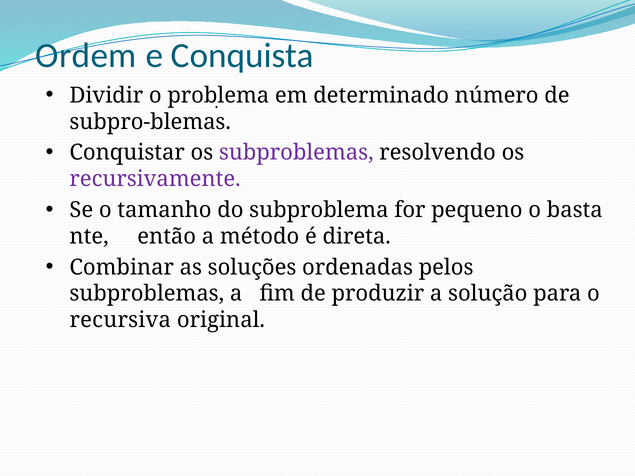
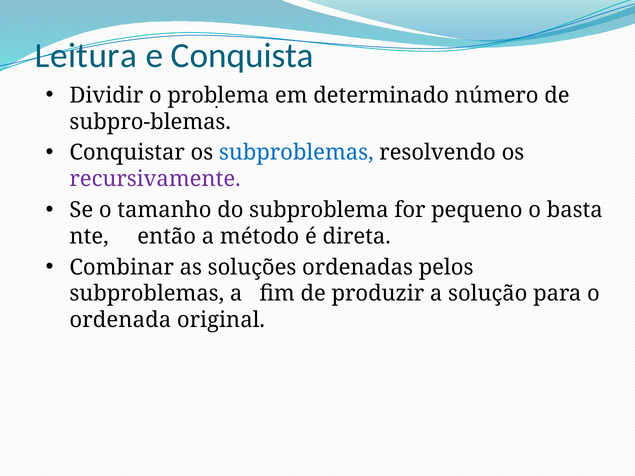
Ordem: Ordem -> Leitura (86, 56)
subproblemas colour: purple -> blue (296, 153)
recursiva: recursiva -> ordenada (120, 320)
